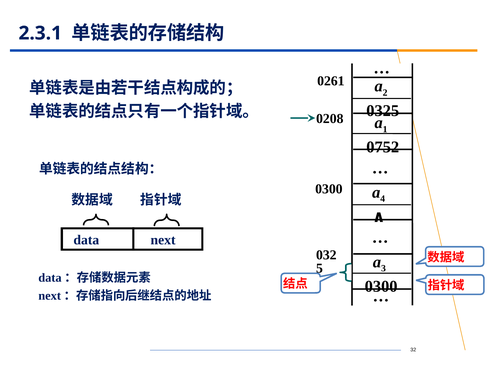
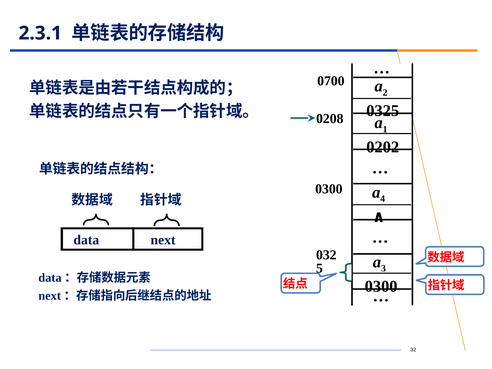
0261: 0261 -> 0700 (331, 81)
0752: 0752 -> 0202 (383, 147)
